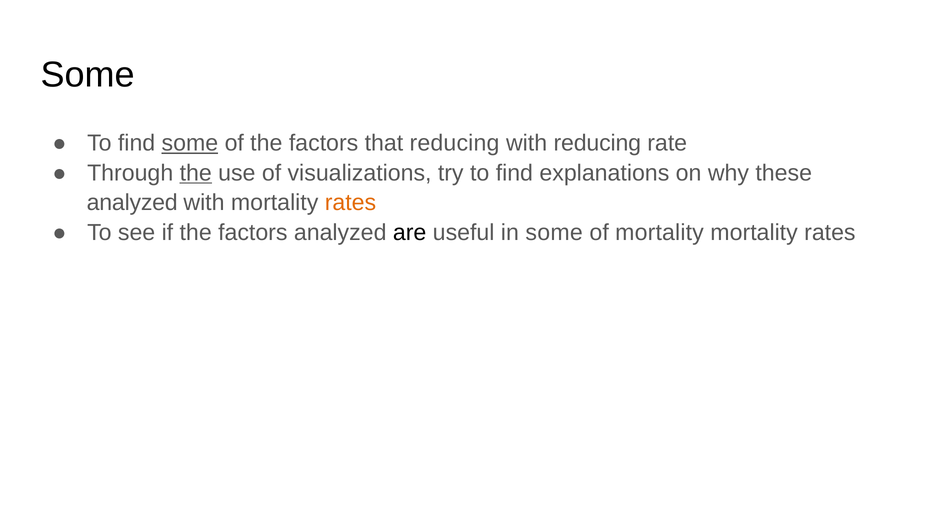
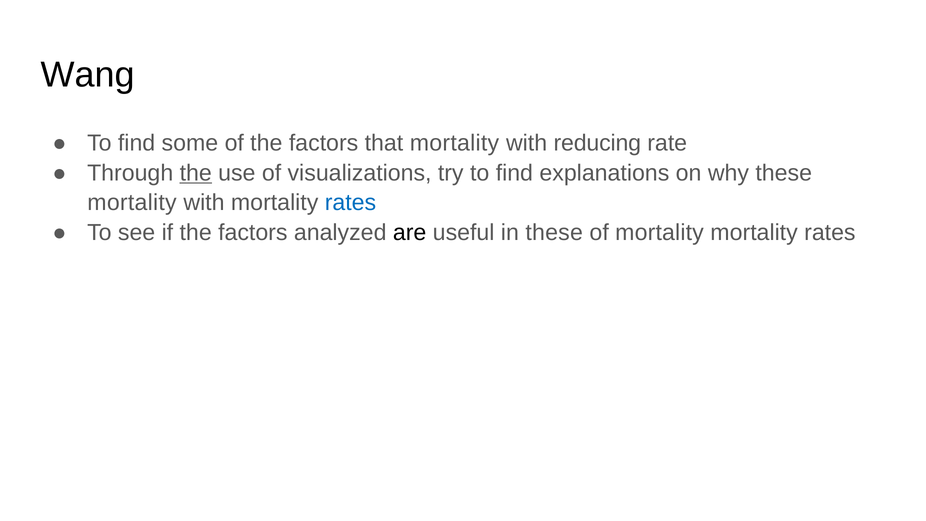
Some: Some -> Wang (88, 75)
some underline: present -> none (190, 143)
that reducing: reducing -> mortality (454, 143)
analyzed: analyzed -> mortality (132, 203)
rates colour: orange -> blue (350, 203)
in some: some -> these (554, 233)
